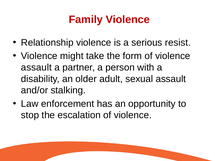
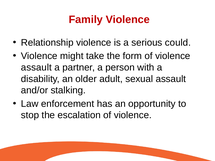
resist: resist -> could (178, 43)
